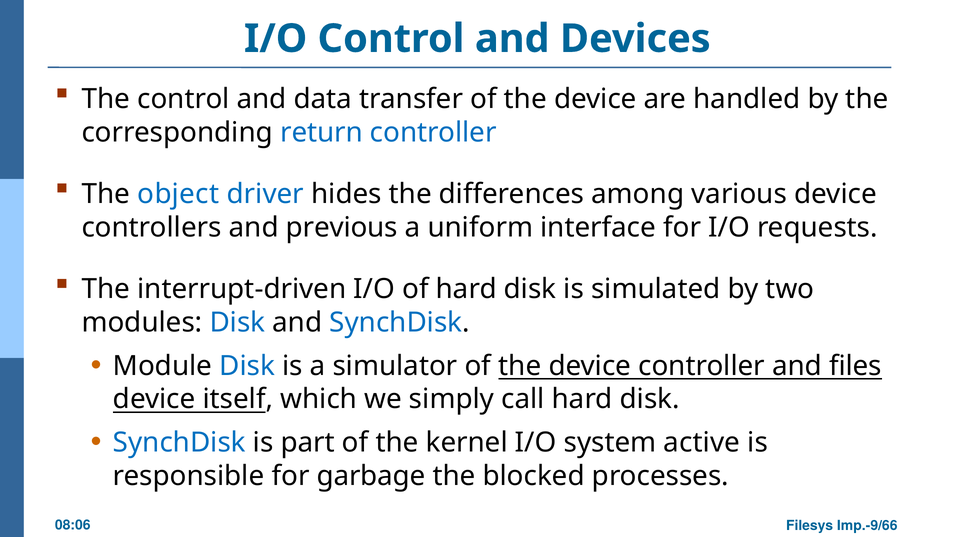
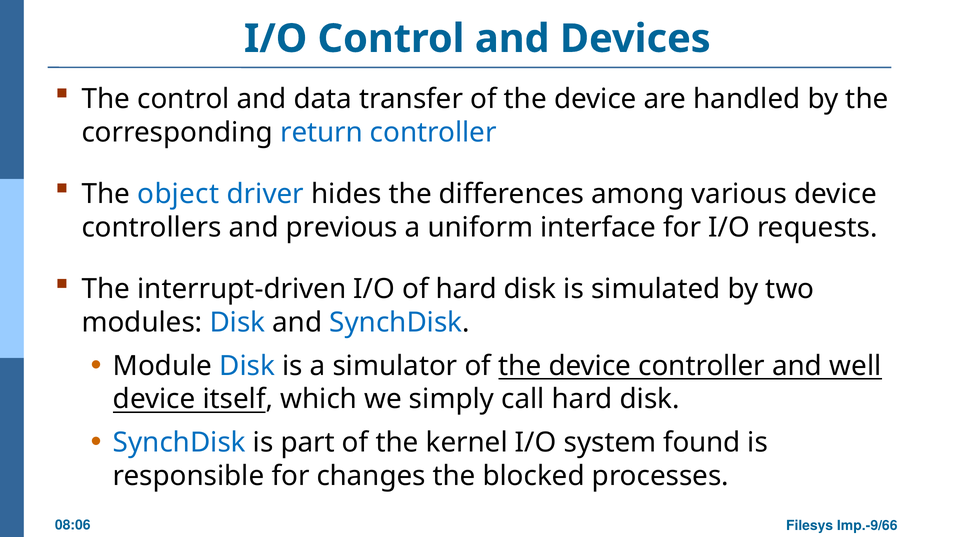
files: files -> well (855, 366)
active: active -> found (702, 443)
garbage: garbage -> changes (371, 476)
